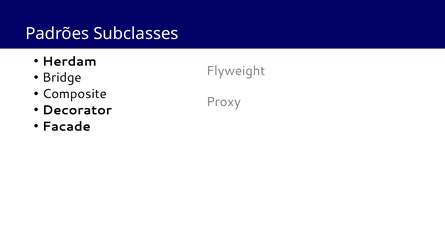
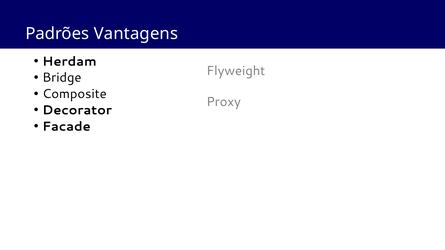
Subclasses: Subclasses -> Vantagens (136, 34)
